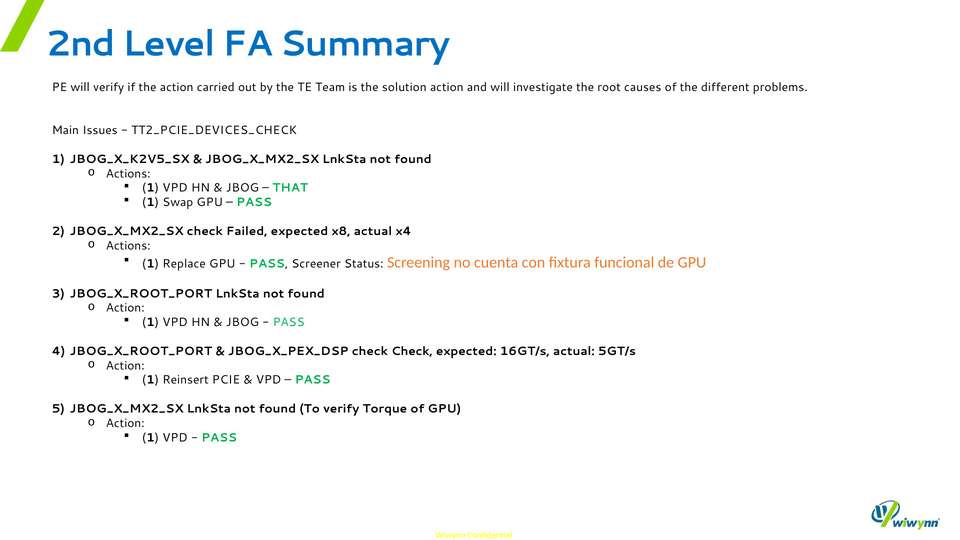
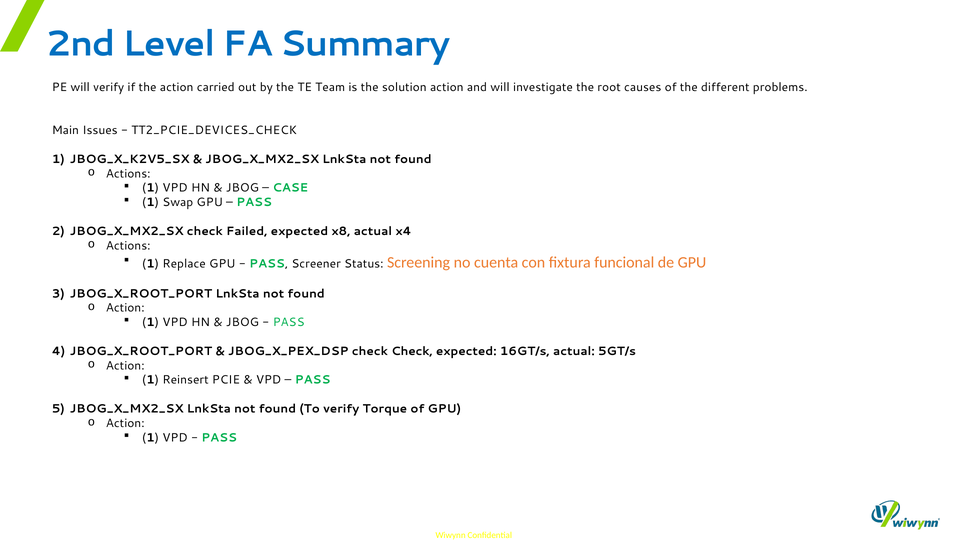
THAT: THAT -> CASE (290, 188)
